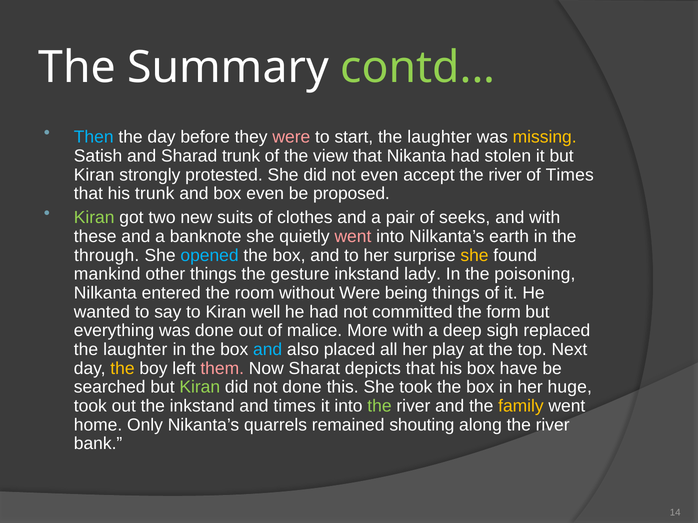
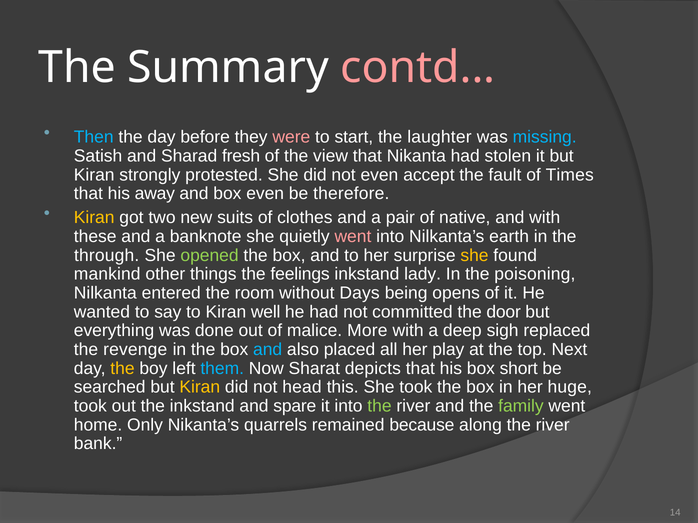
contd colour: light green -> pink (418, 68)
missing colour: yellow -> light blue (545, 137)
Sharad trunk: trunk -> fresh (241, 156)
accept the river: river -> fault (505, 175)
his trunk: trunk -> away (155, 194)
proposed: proposed -> therefore (351, 194)
Kiran colour: light green -> yellow (94, 218)
seeks: seeks -> native (465, 218)
opened colour: light blue -> light green (210, 256)
gesture: gesture -> feelings (300, 274)
without Were: Were -> Days (360, 293)
being things: things -> opens (456, 293)
form: form -> door (504, 312)
laughter: laughter -> revenge (135, 350)
them colour: pink -> light blue (222, 369)
have: have -> short (519, 369)
Kiran colour: light green -> yellow (200, 388)
not done: done -> head (302, 388)
and times: times -> spare (295, 406)
family colour: yellow -> light green (521, 406)
shouting: shouting -> because (422, 425)
